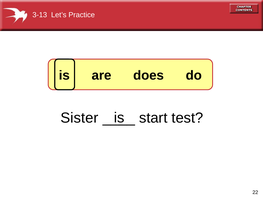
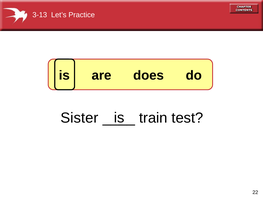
start: start -> train (153, 118)
